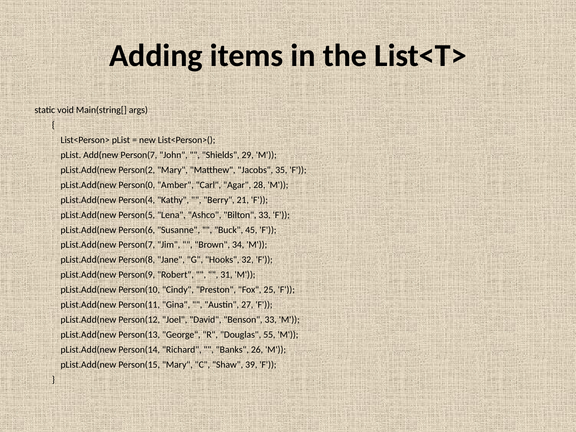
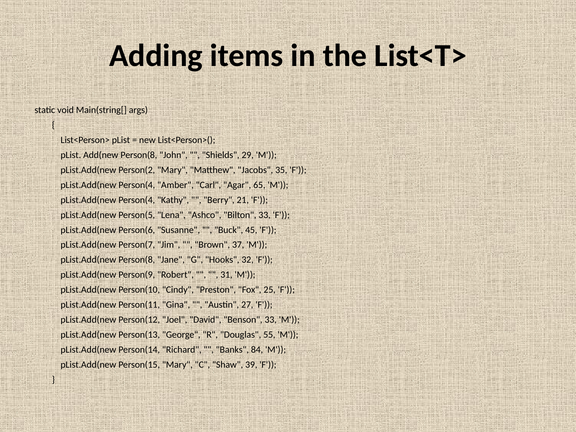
Add(new Person(7: Person(7 -> Person(8 (139, 155)
Person(0: Person(0 -> Person(4 (137, 185)
28: 28 -> 65 (259, 185)
34: 34 -> 37 (238, 245)
26: 26 -> 84 (257, 350)
